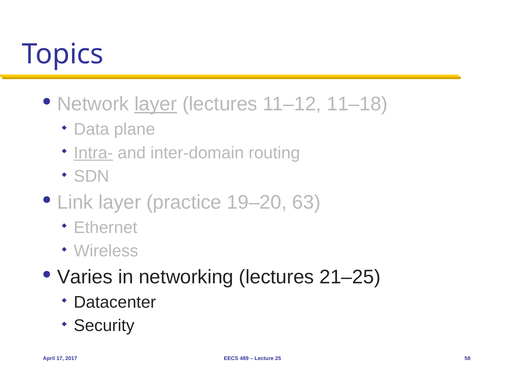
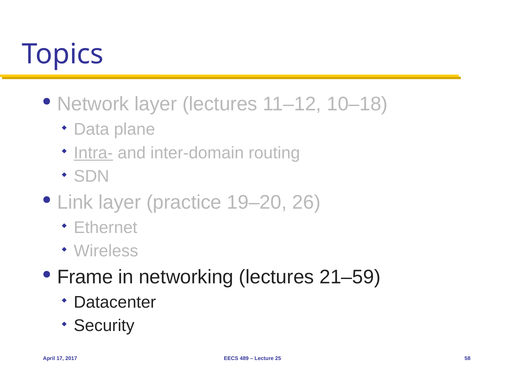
layer underline: present -> none (156, 104)
11–18: 11–18 -> 10–18 (357, 104)
63: 63 -> 26 (306, 202)
Varies: Varies -> Frame (85, 277)
21–25: 21–25 -> 21–59 (350, 277)
